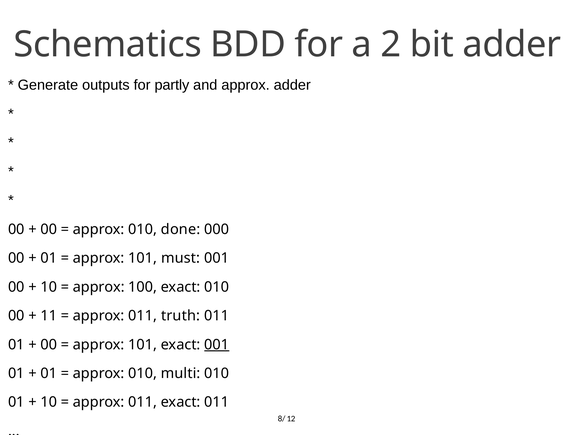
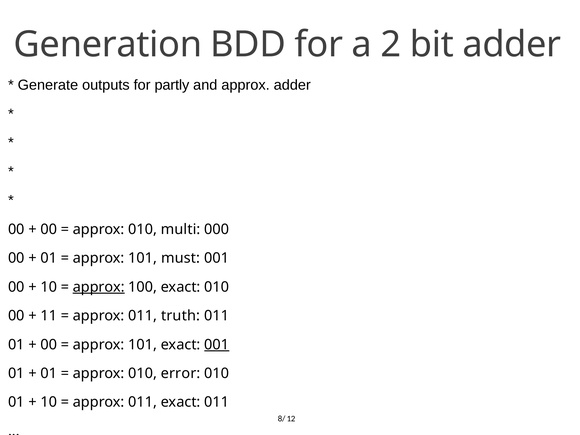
Schematics: Schematics -> Generation (108, 45)
done: done -> multi (181, 229)
approx underline: none -> present (99, 287)
multi: multi -> error (181, 373)
